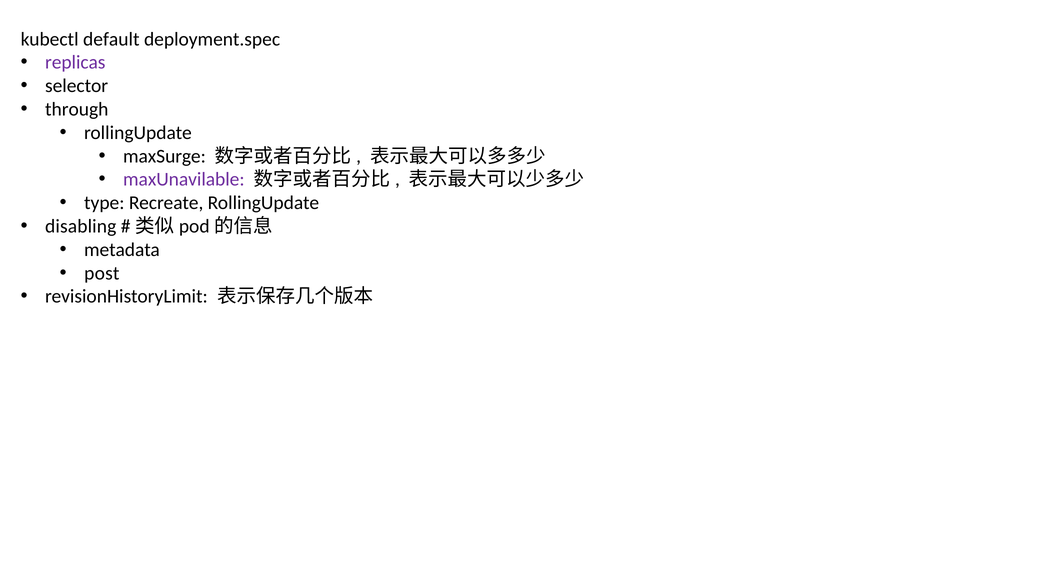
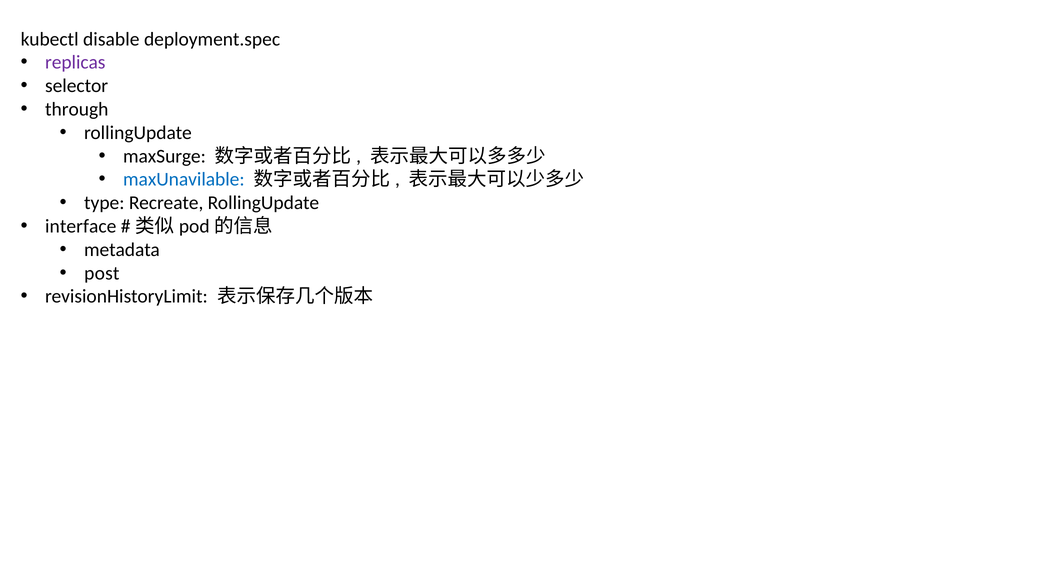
default: default -> disable (111, 39)
maxUnavilable colour: purple -> blue (184, 180)
disabling: disabling -> interface (81, 226)
